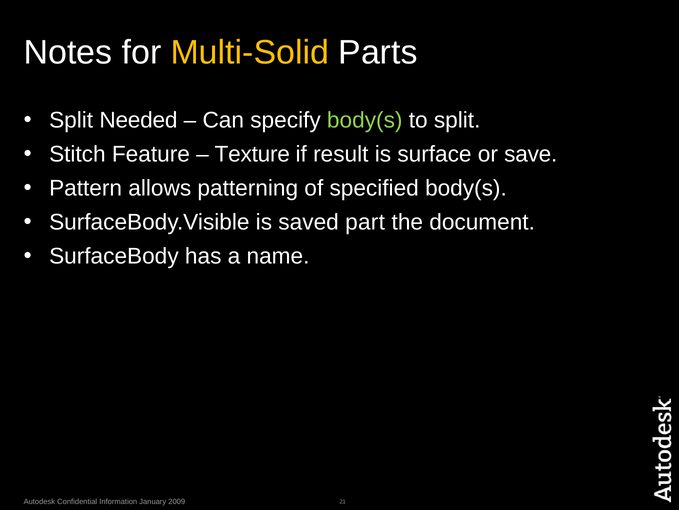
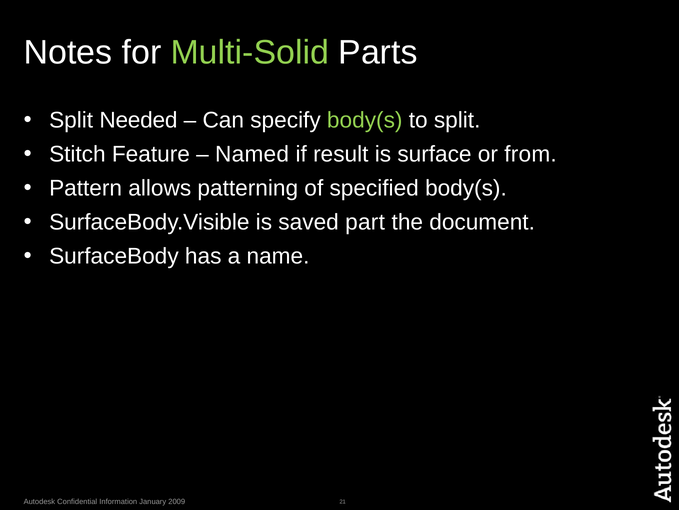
Multi-Solid colour: yellow -> light green (250, 52)
Texture: Texture -> Named (252, 154)
save: save -> from (531, 154)
